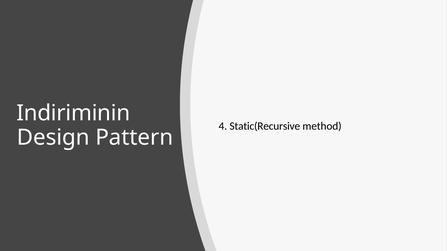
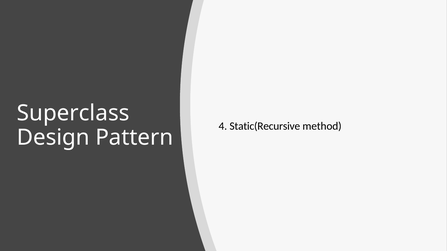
Indiriminin: Indiriminin -> Superclass (73, 113)
